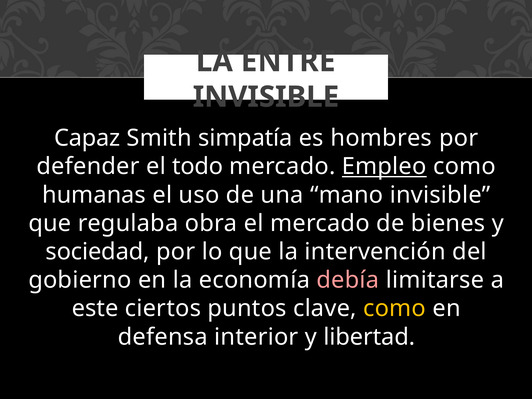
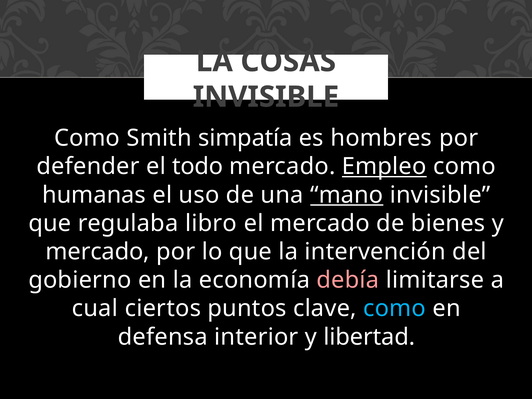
ENTRE: ENTRE -> COSAS (288, 61)
Capaz: Capaz -> Como (87, 138)
mano underline: none -> present (347, 195)
obra: obra -> libro (211, 223)
sociedad: sociedad -> mercado (98, 252)
este: este -> cual (95, 309)
como colour: yellow -> light blue (394, 309)
